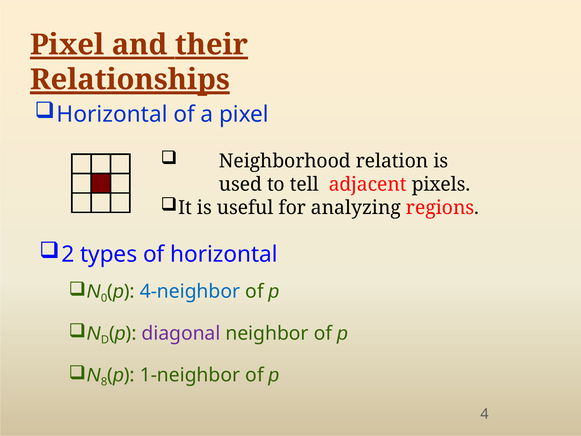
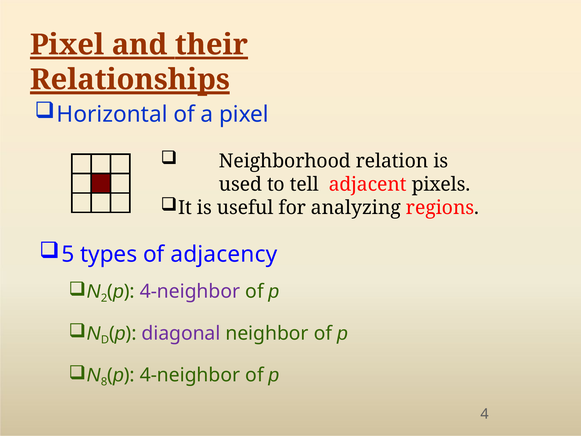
2: 2 -> 5 (68, 254)
of horizontal: horizontal -> adjacency (224, 254)
0: 0 -> 2 (104, 298)
4-neighbor colour: blue -> purple (190, 291)
1-neighbor: 1-neighbor -> 4-neighbor (190, 375)
